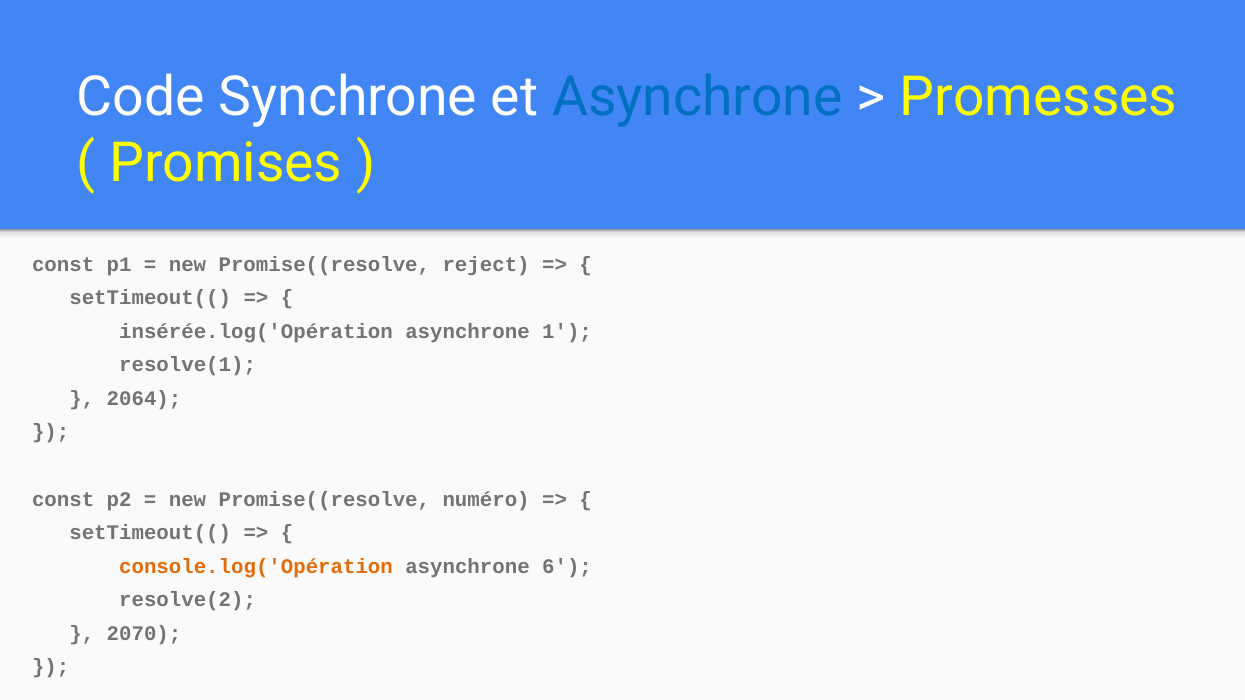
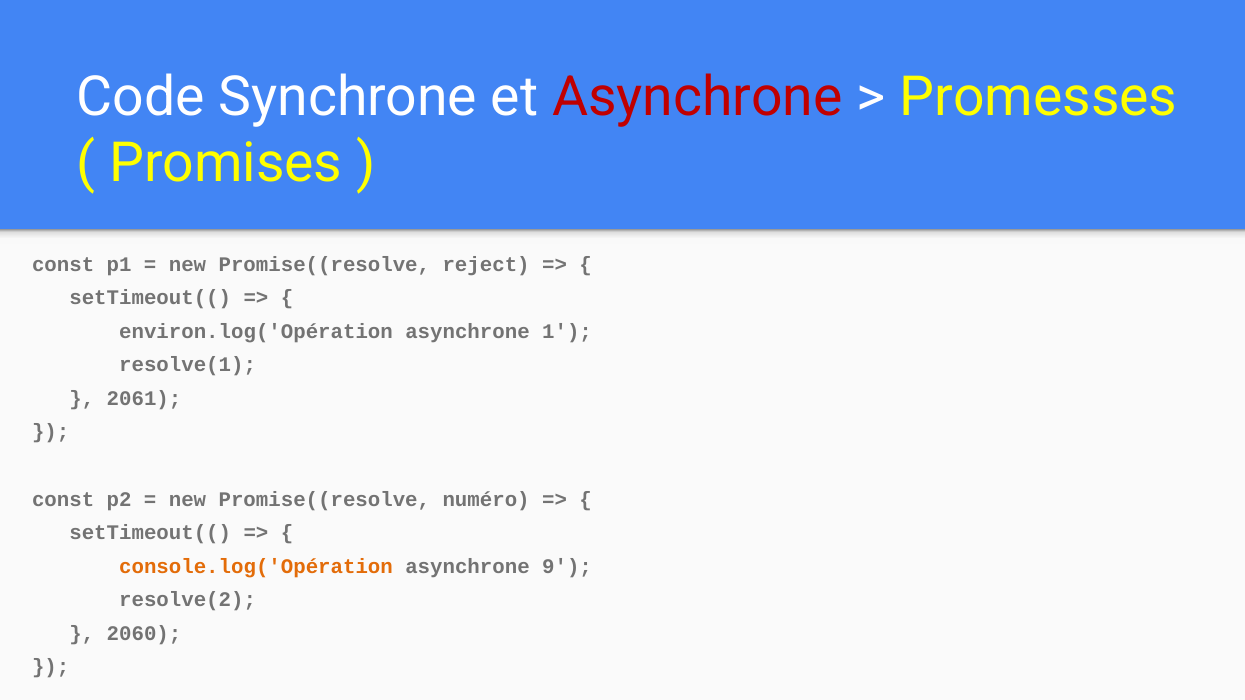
Asynchrone colour: blue -> red (698, 97)
insérée.log('Opération: insérée.log('Opération -> environ.log('Opération (256, 332)
2064: 2064 -> 2061 (144, 399)
6: 6 -> 9 (567, 567)
2070: 2070 -> 2060 (144, 634)
